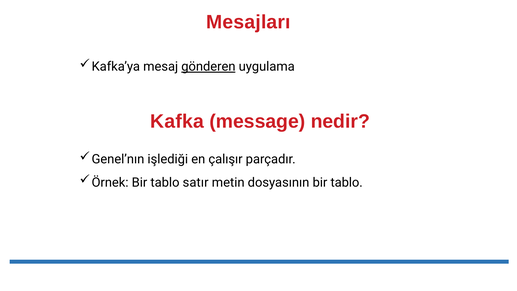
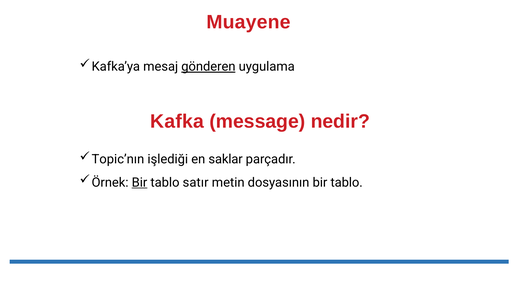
Mesajları: Mesajları -> Muayene (248, 22)
Genel’nın: Genel’nın -> Topic’nın (118, 159)
çalışır: çalışır -> saklar (226, 159)
Bir underline: none -> present (139, 182)
